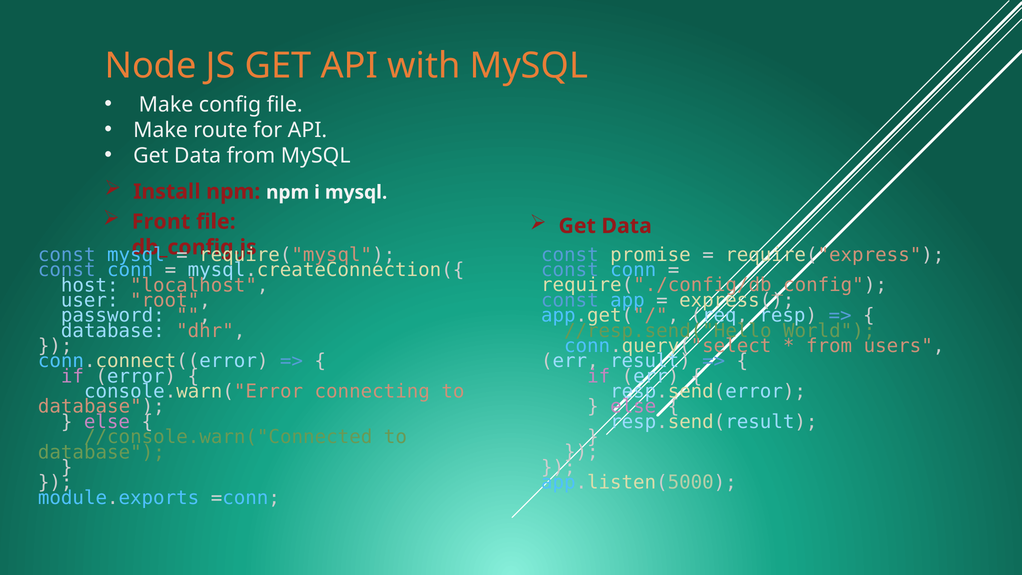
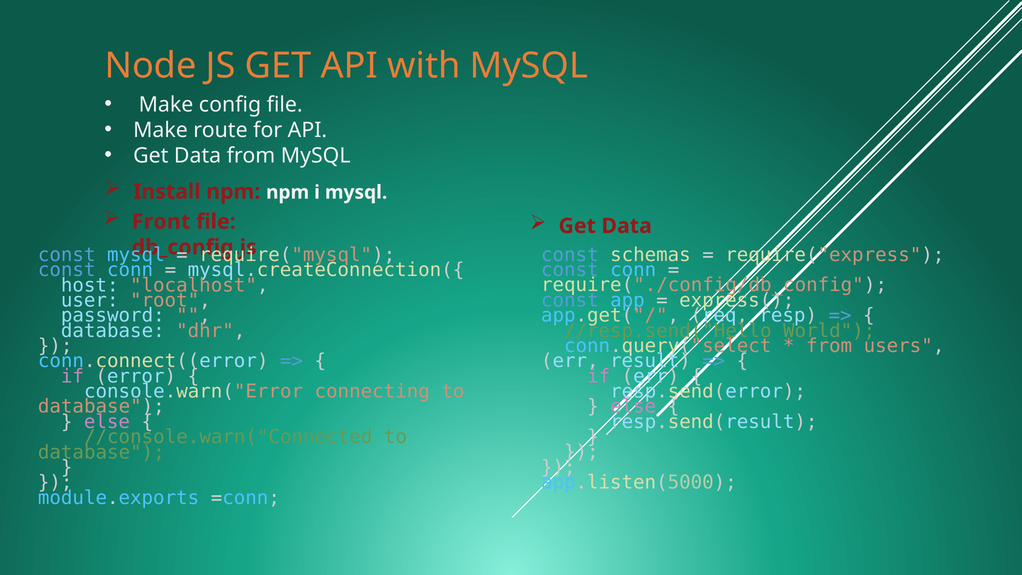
promise: promise -> schemas (650, 255)
